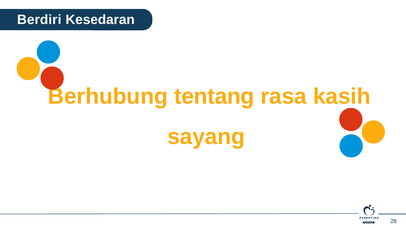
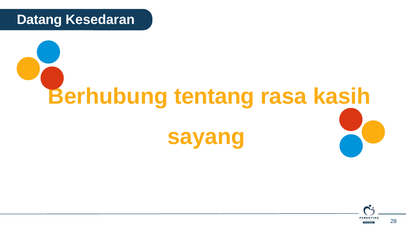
Berdiri: Berdiri -> Datang (39, 20)
